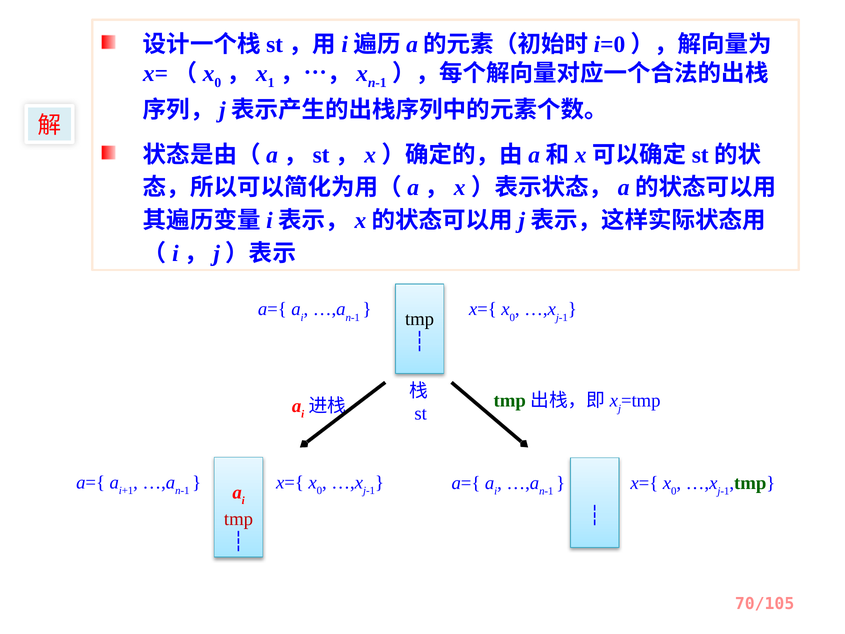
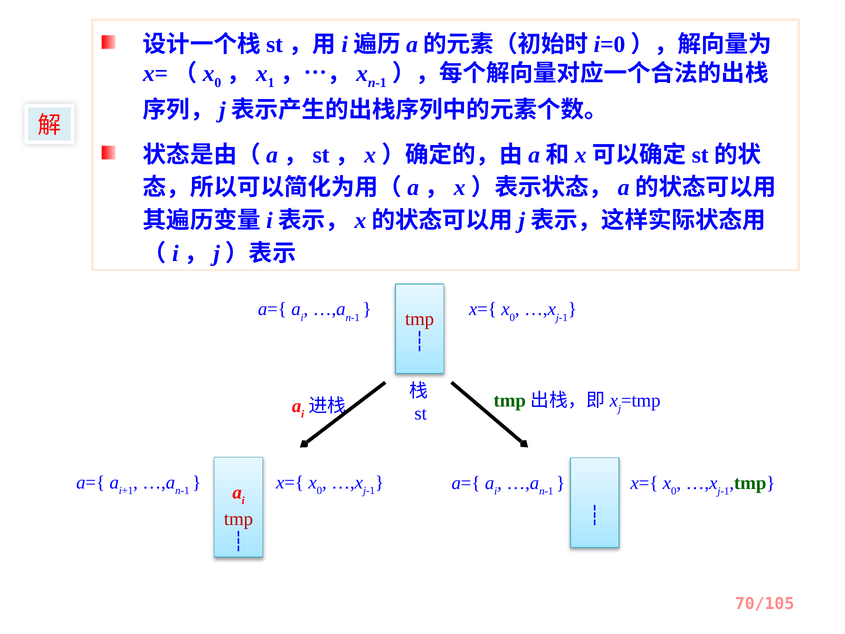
tmp colour: black -> red (420, 319)
